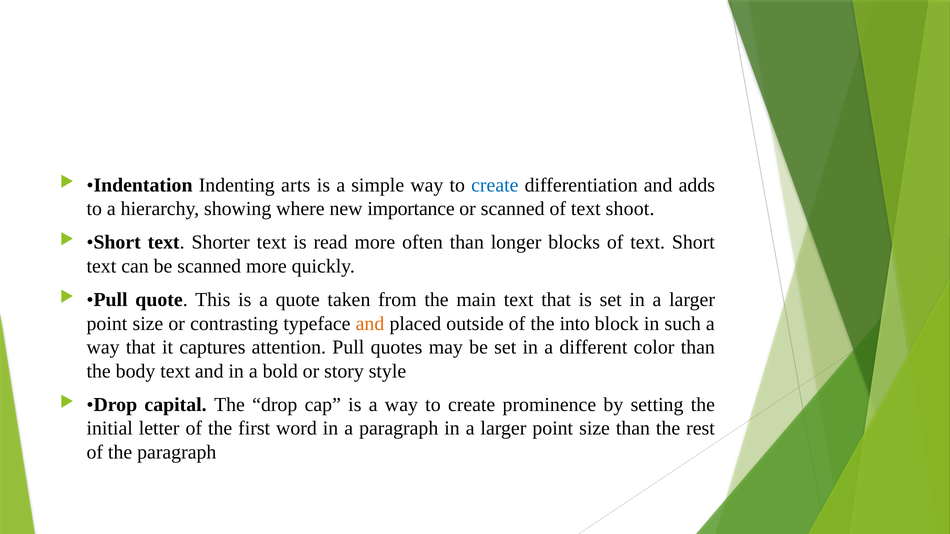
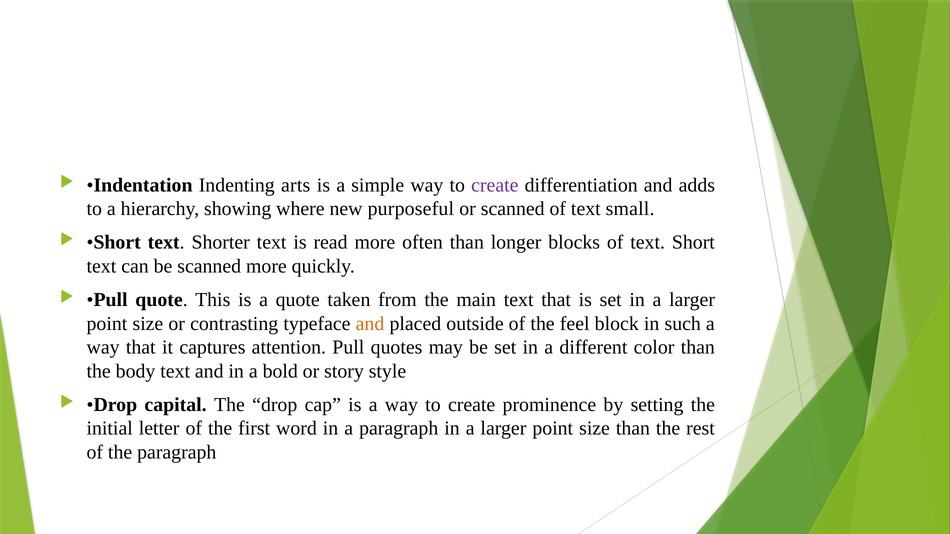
create colour: blue -> purple (495, 185)
importance: importance -> purposeful (411, 209)
shoot: shoot -> small (630, 209)
into: into -> feel (575, 324)
